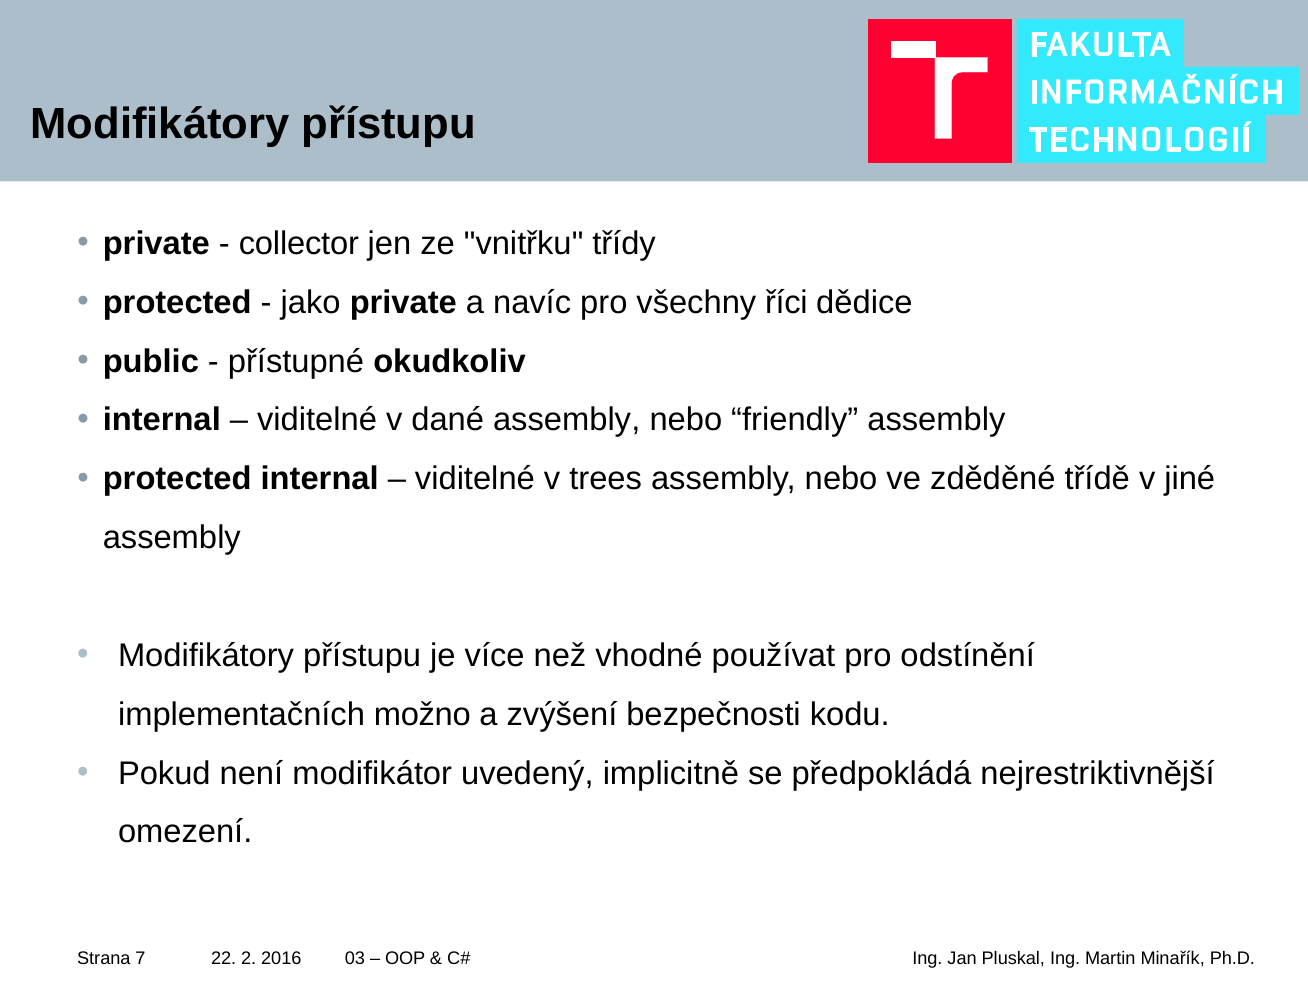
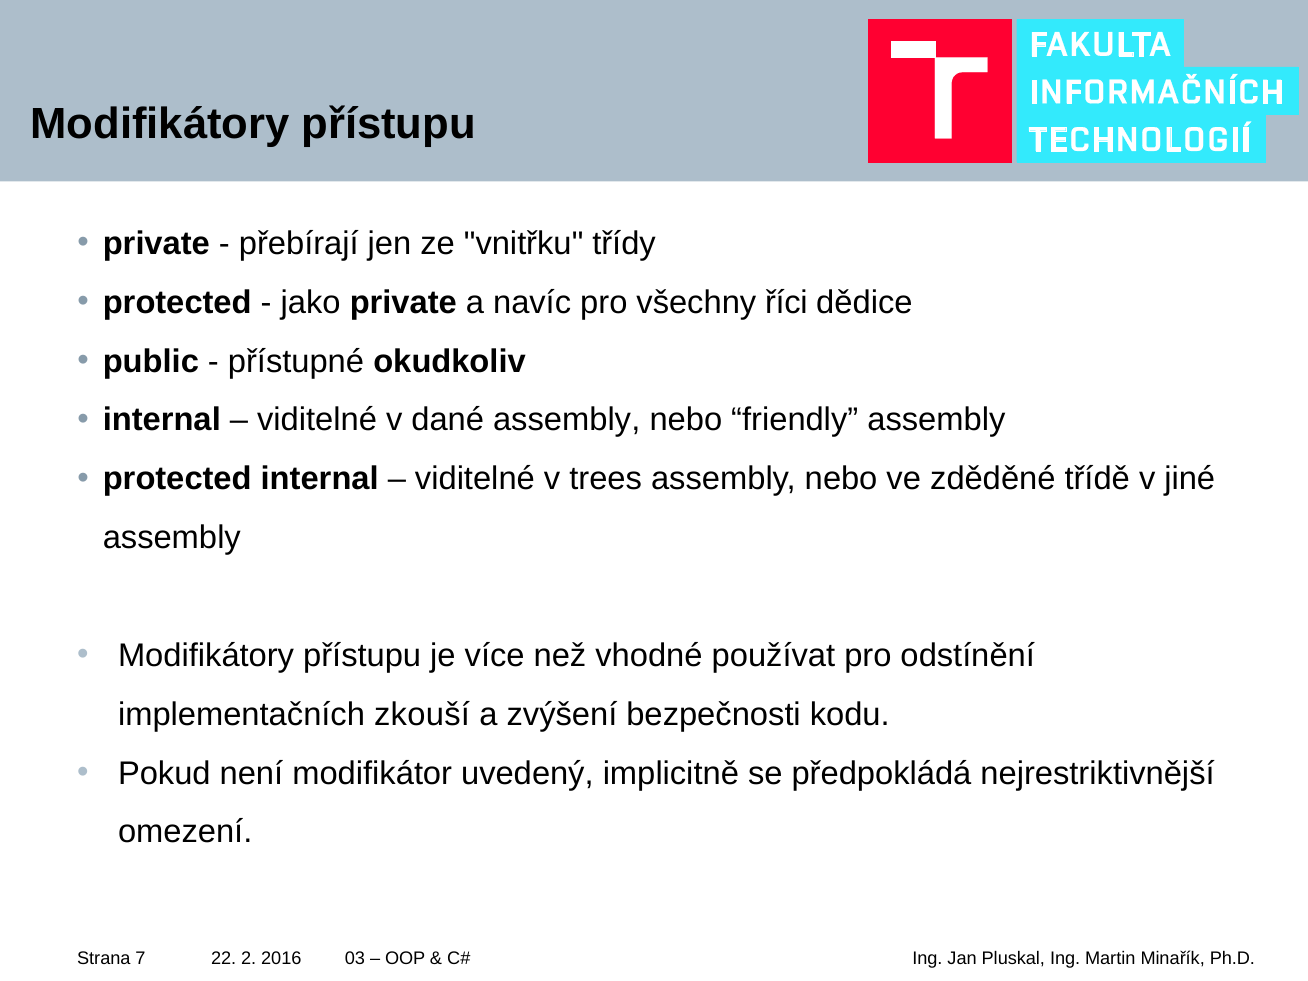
collector: collector -> přebírají (299, 244)
možno: možno -> zkouší (422, 714)
